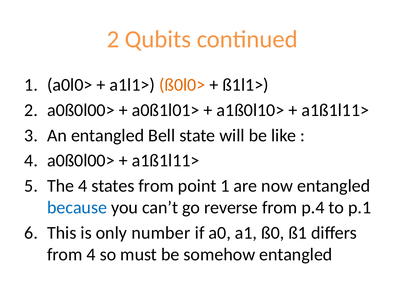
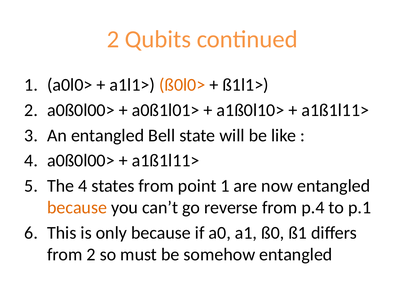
because colour: blue -> orange (77, 207)
only number: number -> because (161, 233)
from 4: 4 -> 2 (91, 254)
